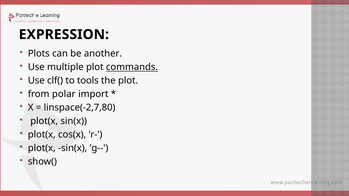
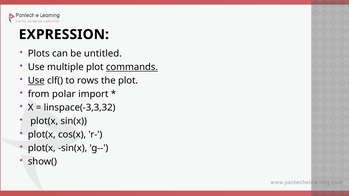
another: another -> untitled (103, 54)
Use underline: none -> present (36, 81)
tools: tools -> rows (88, 81)
linspace(-2,7,80: linspace(-2,7,80 -> linspace(-3,3,32 (80, 108)
